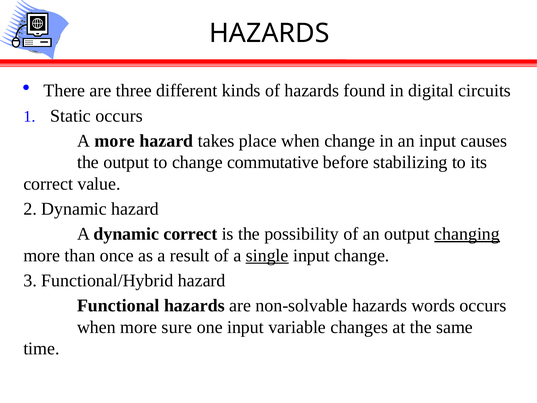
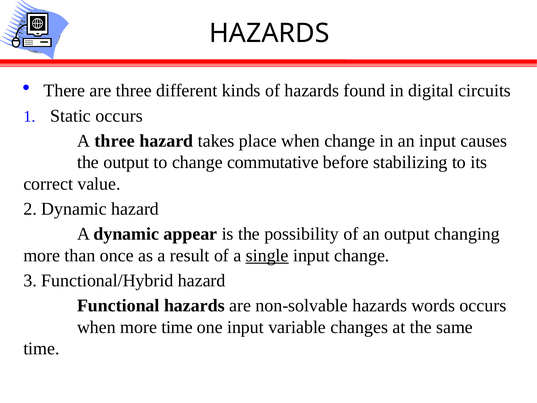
A more: more -> three (115, 141)
dynamic correct: correct -> appear (190, 234)
changing underline: present -> none (467, 234)
more sure: sure -> time (177, 327)
